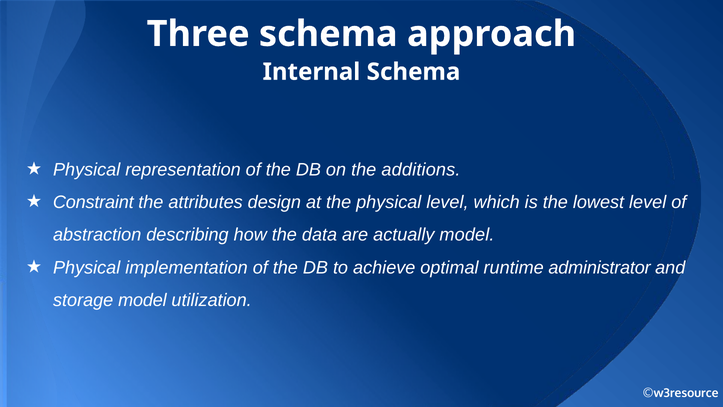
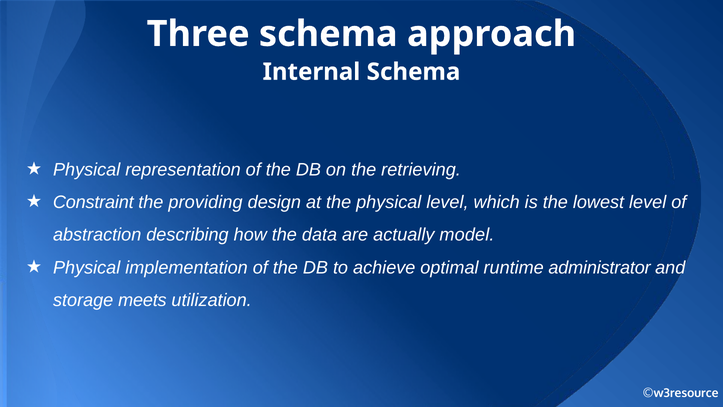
additions: additions -> retrieving (421, 170)
attributes: attributes -> providing (206, 202)
storage model: model -> meets (142, 300)
